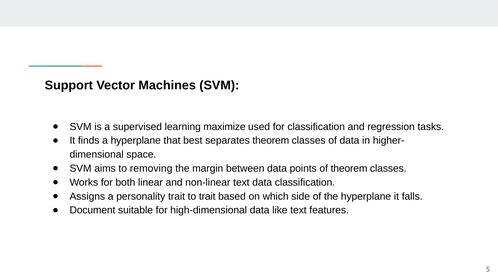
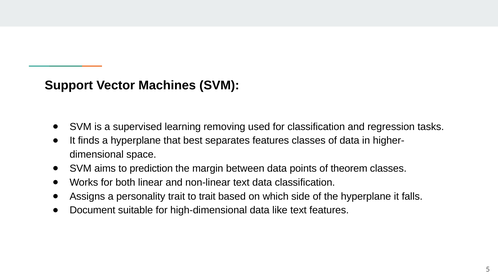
maximize: maximize -> removing (224, 127)
separates theorem: theorem -> features (271, 141)
removing: removing -> prediction (151, 169)
